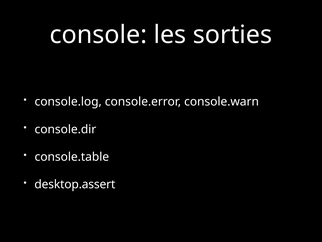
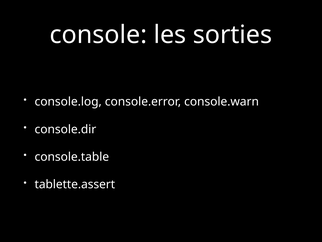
desktop.assert: desktop.assert -> tablette.assert (75, 184)
